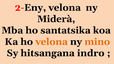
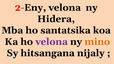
Miderà: Miderà -> Hidera (56, 19)
velona colour: orange -> purple (52, 42)
indro: indro -> nijaly (91, 53)
